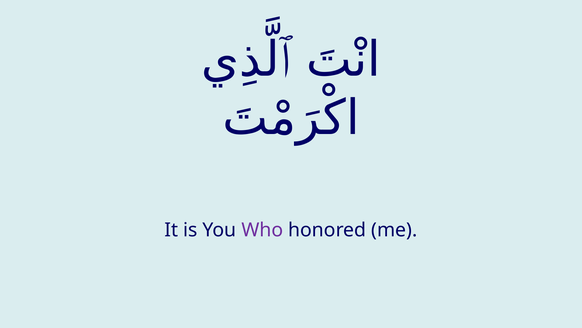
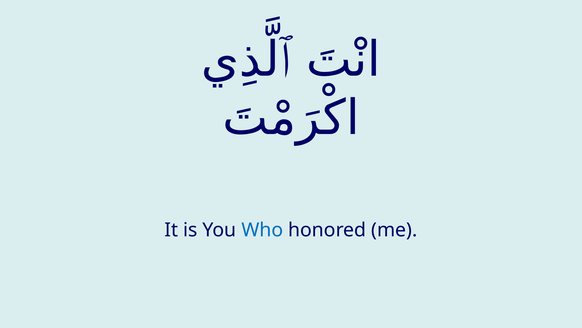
Who colour: purple -> blue (262, 230)
